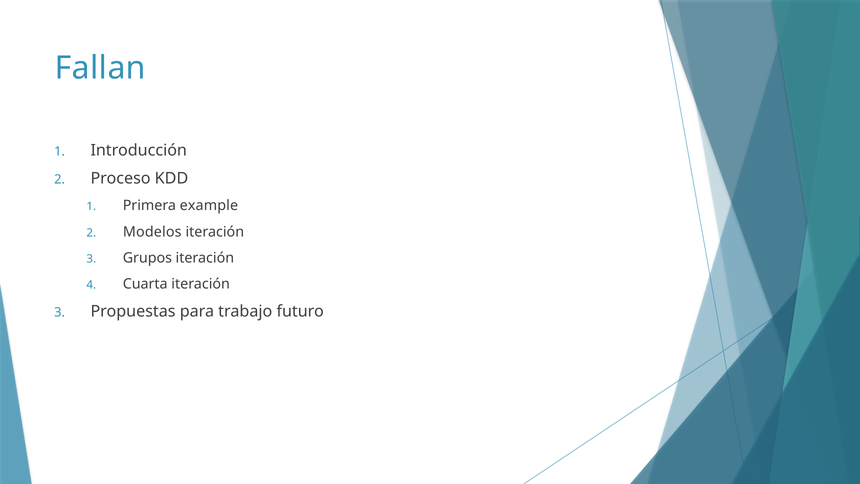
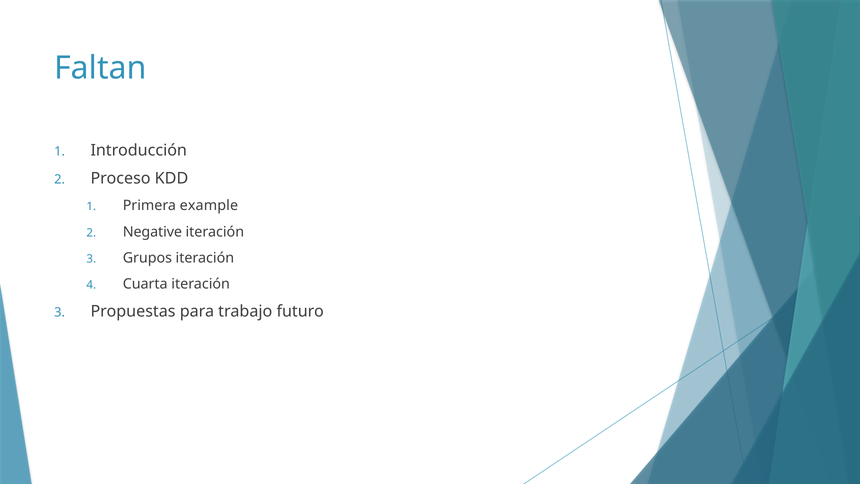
Fallan: Fallan -> Faltan (101, 68)
Modelos: Modelos -> Negative (152, 232)
